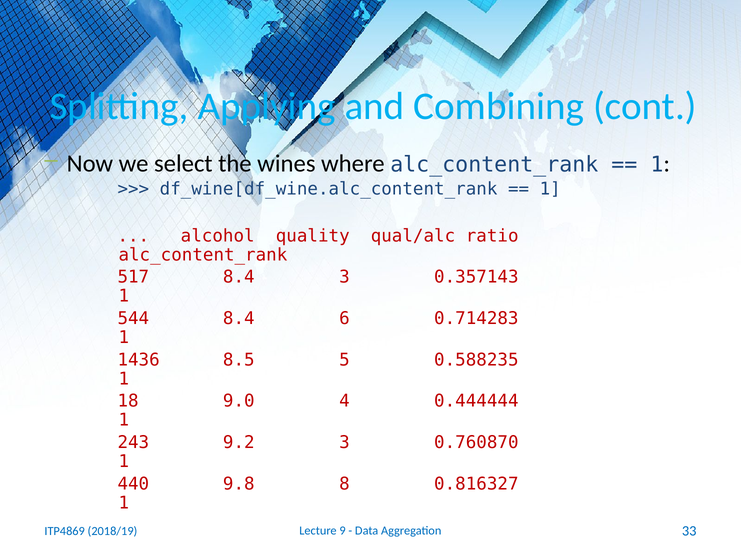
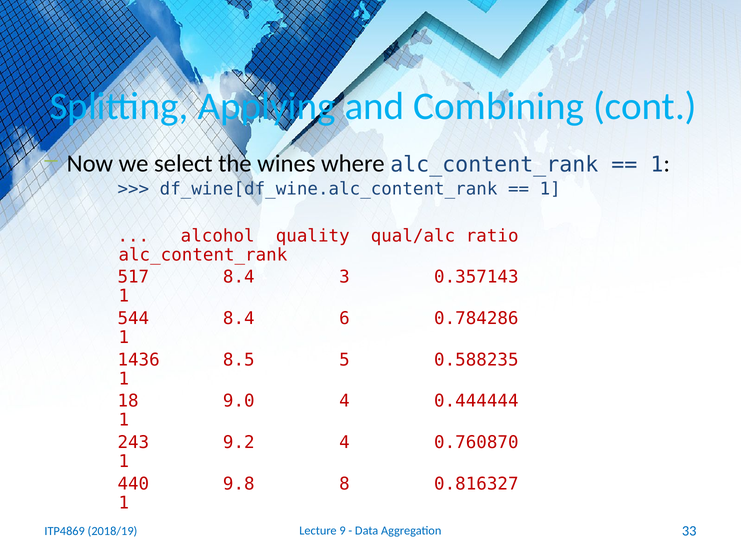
0.714283: 0.714283 -> 0.784286 (476, 318)
9.2 3: 3 -> 4 (344, 442)
